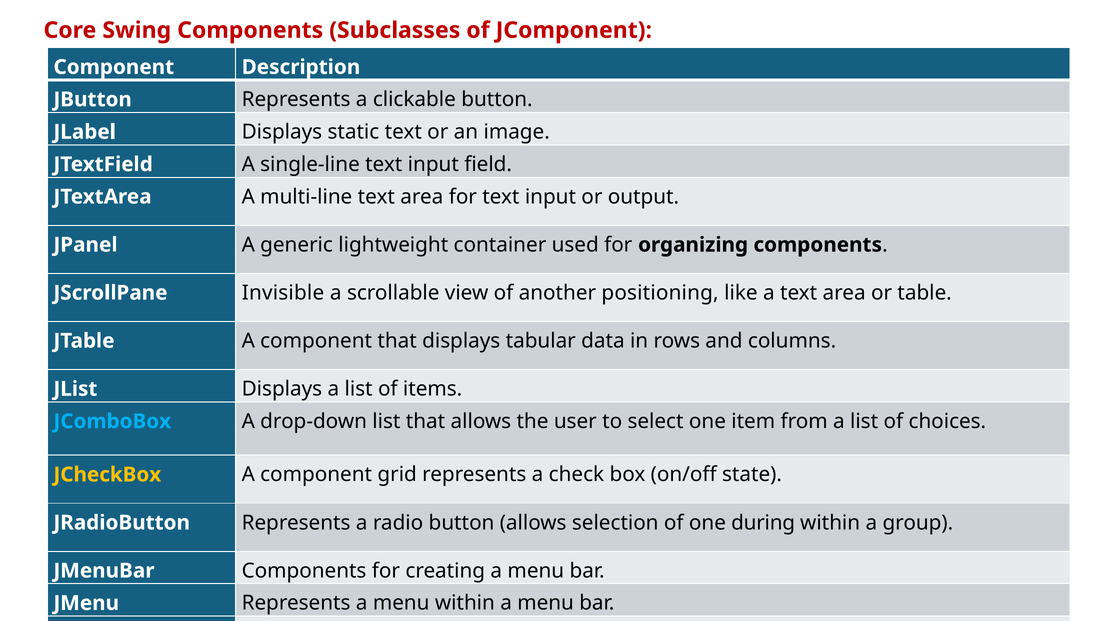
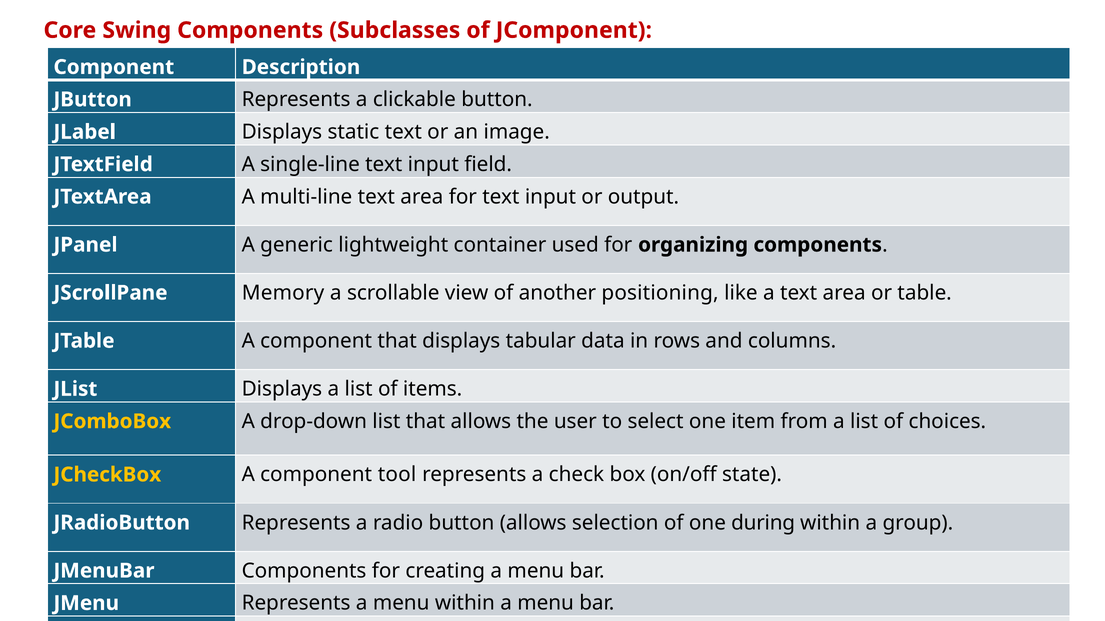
Invisible: Invisible -> Memory (283, 293)
JComboBox colour: light blue -> yellow (112, 422)
grid: grid -> tool (397, 475)
